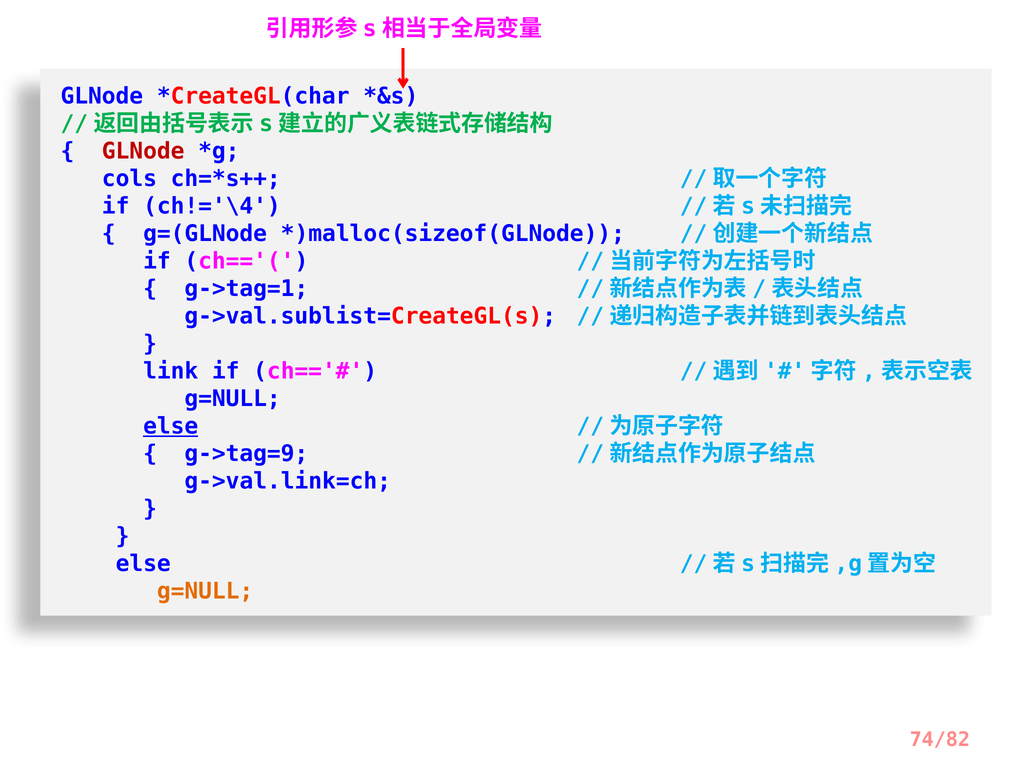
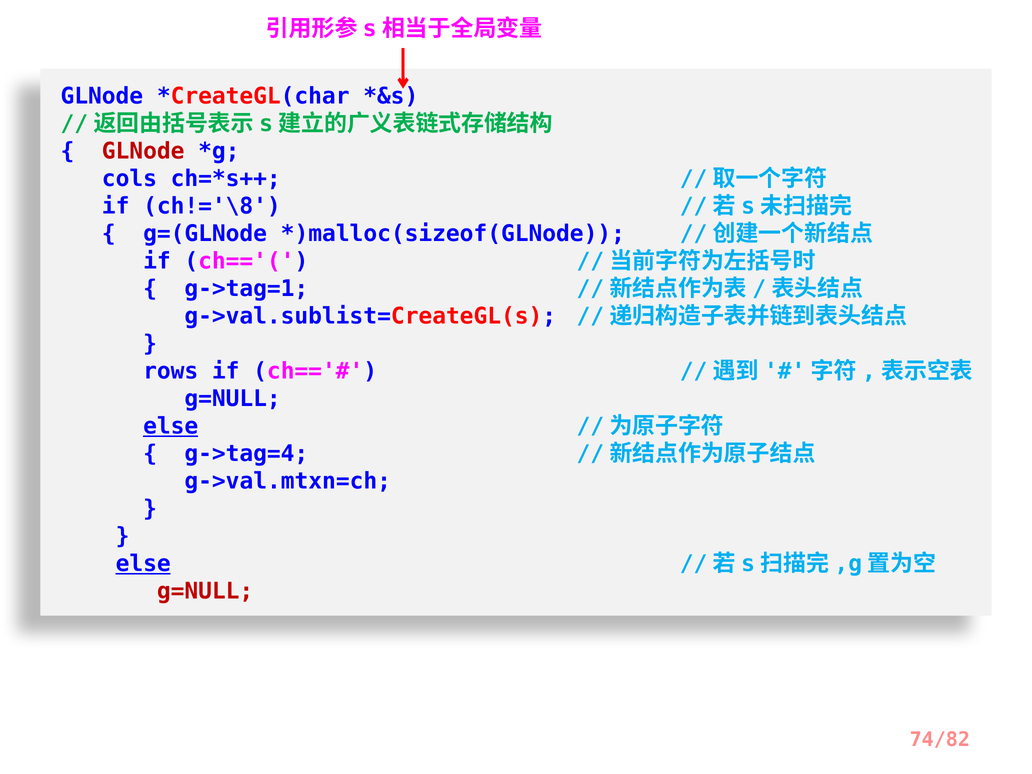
ch!='\4: ch!='\4 -> ch!='\8 (212, 206)
link: link -> rows (171, 371)
g->tag=9: g->tag=9 -> g->tag=4 (246, 454)
g->val.link=ch: g->val.link=ch -> g->val.mtxn=ch (288, 481)
else underline: none -> present (143, 564)
g=NULL colour: orange -> red (205, 591)
